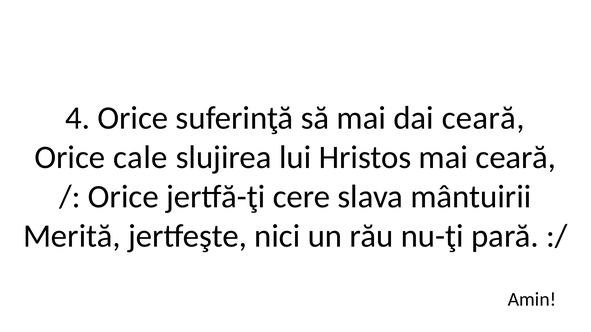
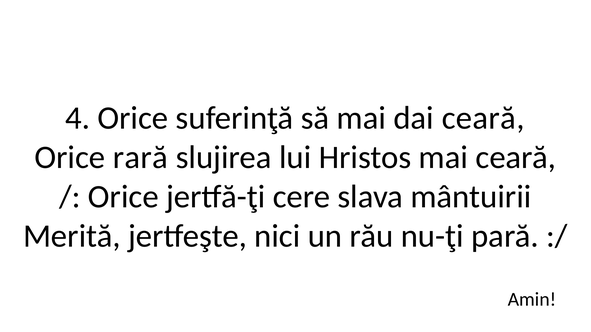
cale: cale -> rară (140, 158)
